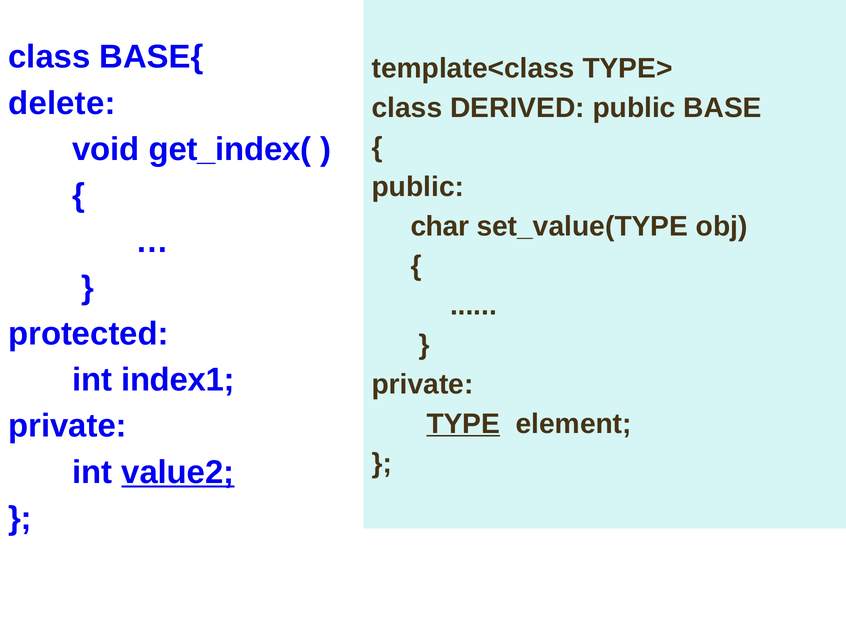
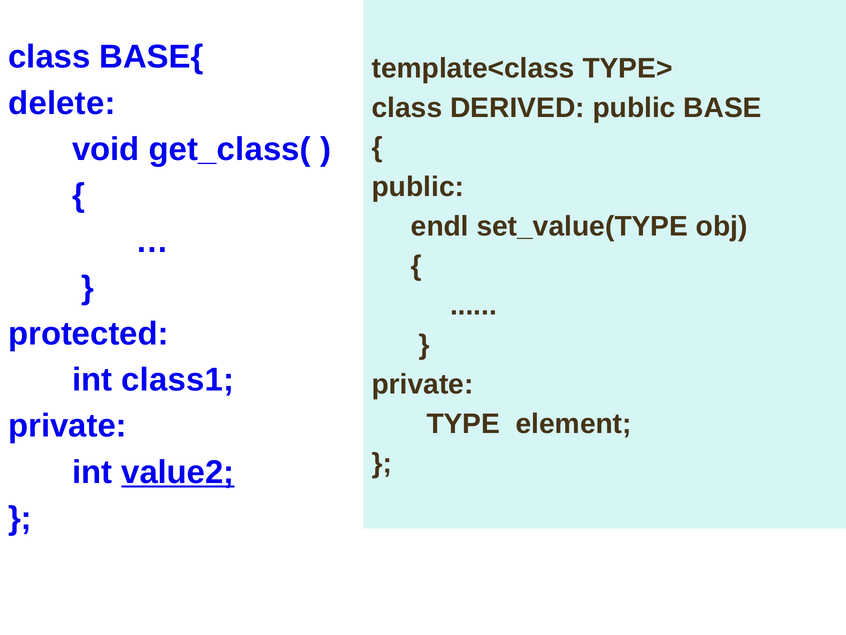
get_index(: get_index( -> get_class( (230, 149)
char: char -> endl (440, 226)
index1: index1 -> class1 (178, 380)
TYPE underline: present -> none (463, 423)
